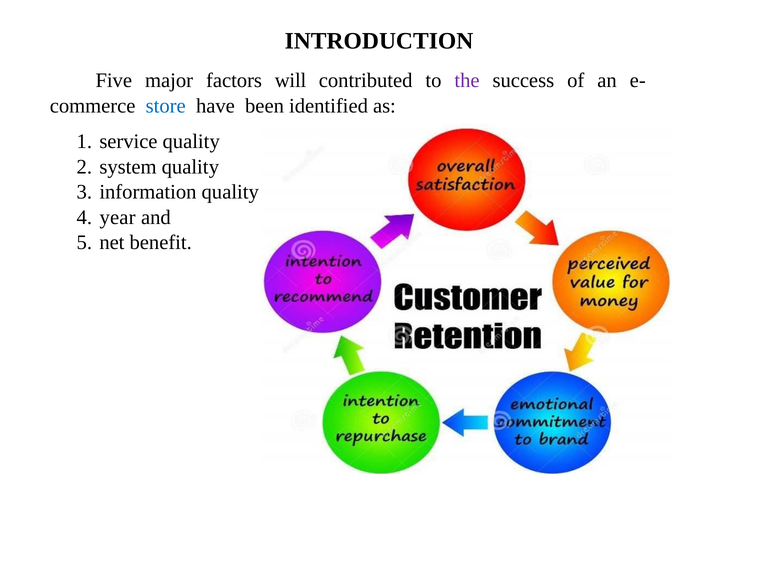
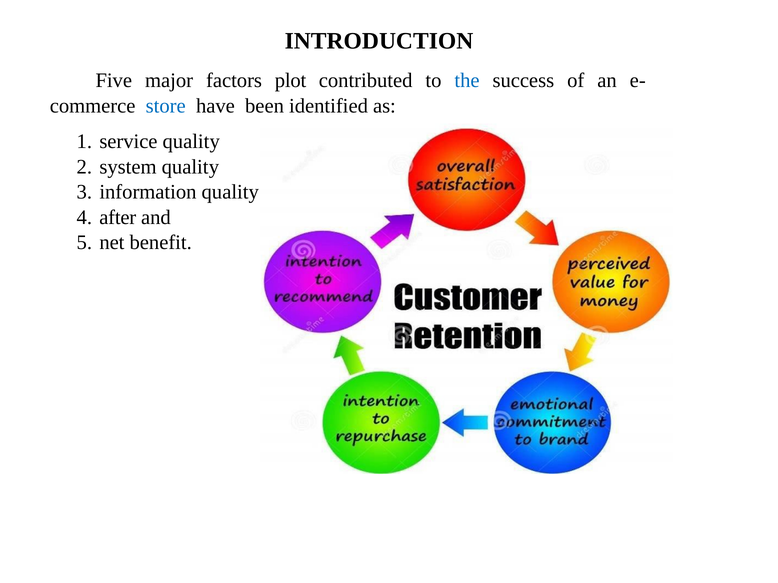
will: will -> plot (291, 81)
the colour: purple -> blue (467, 81)
year: year -> after (118, 218)
